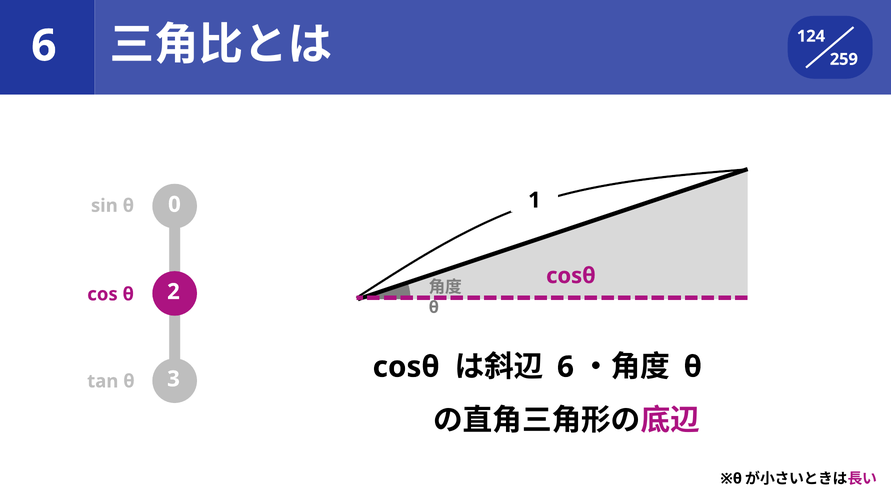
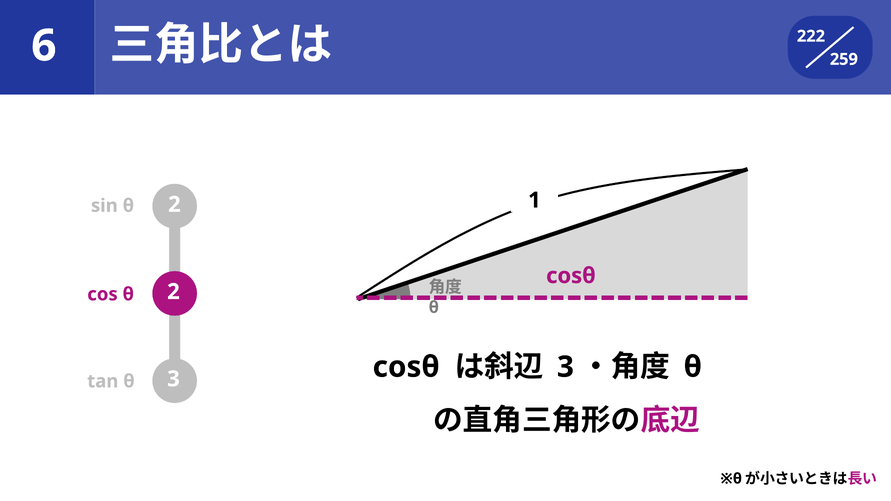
124: 124 -> 222 (811, 36)
θ 0: 0 -> 2 (174, 205)
6: 6 -> 3 (565, 367)
